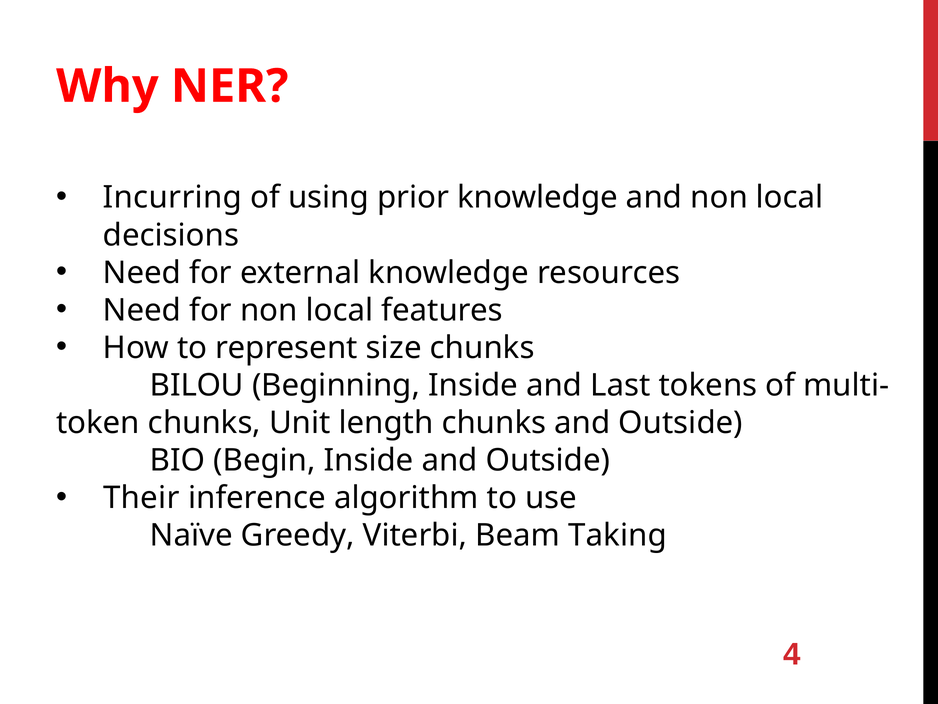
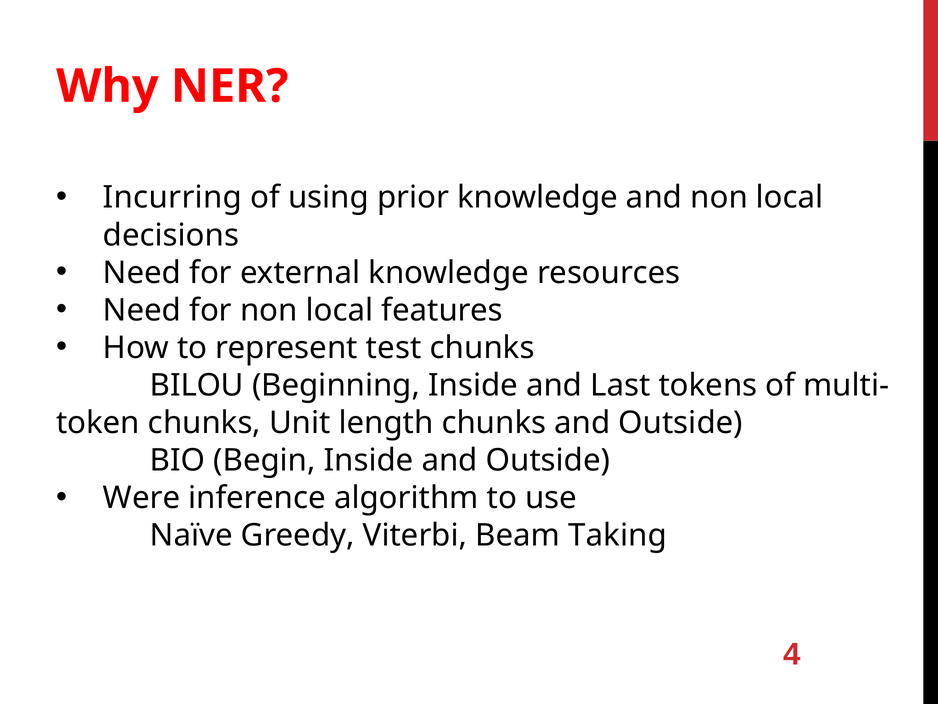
size: size -> test (394, 348)
Their: Their -> Were (142, 498)
